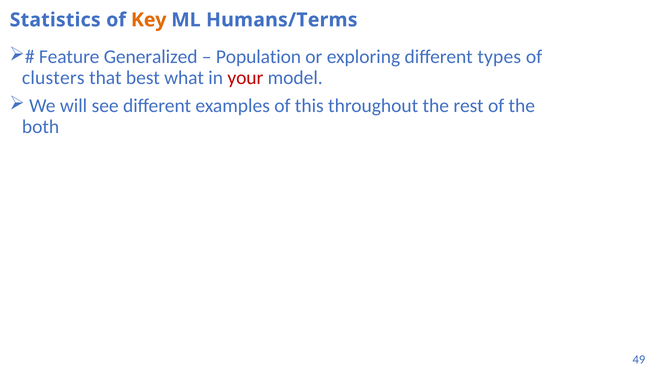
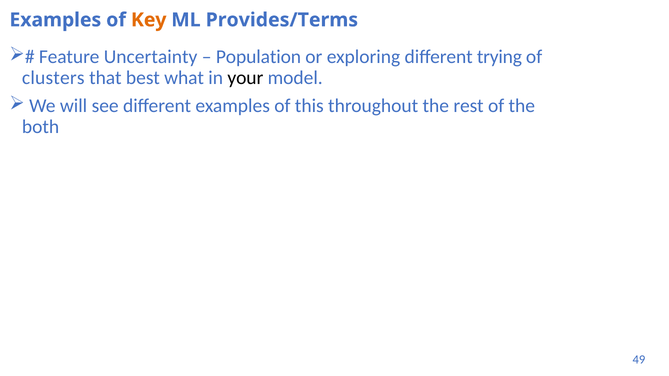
Statistics: Statistics -> Examples (55, 20)
Humans/Terms: Humans/Terms -> Provides/Terms (282, 20)
Generalized: Generalized -> Uncertainty (151, 57)
types: types -> trying (499, 57)
your colour: red -> black (245, 78)
